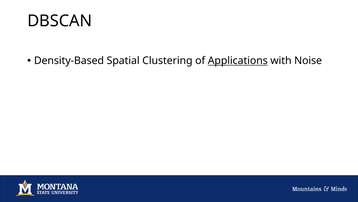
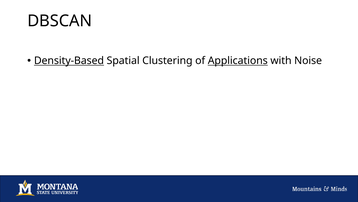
Density-Based underline: none -> present (69, 61)
